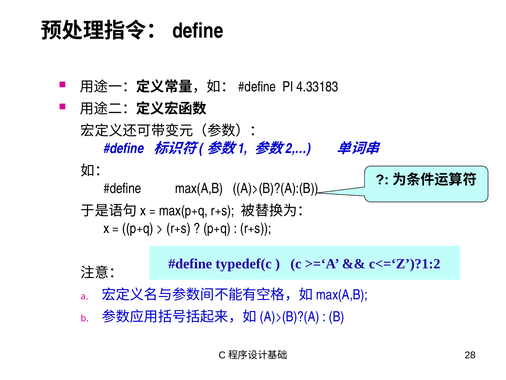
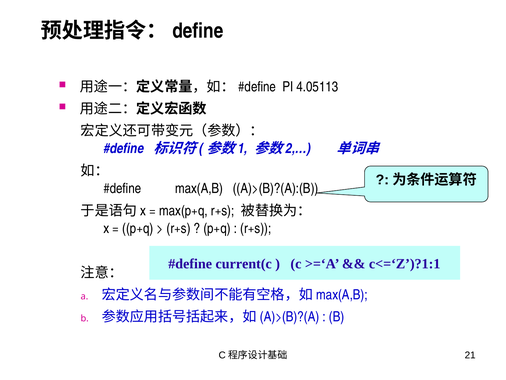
4.33183: 4.33183 -> 4.05113 (317, 87)
typedef(c: typedef(c -> current(c (244, 263)
c<=‘Z’)?1:2: c<=‘Z’)?1:2 -> c<=‘Z’)?1:1 (405, 263)
28: 28 -> 21 (470, 355)
